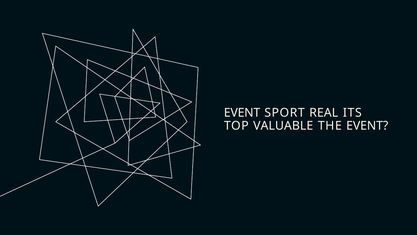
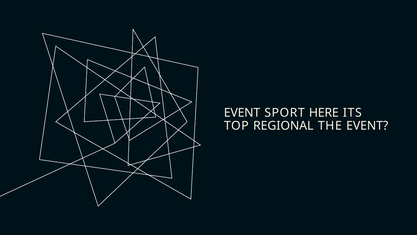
REAL: REAL -> HERE (324, 112)
VALUABLE: VALUABLE -> REGIONAL (283, 126)
